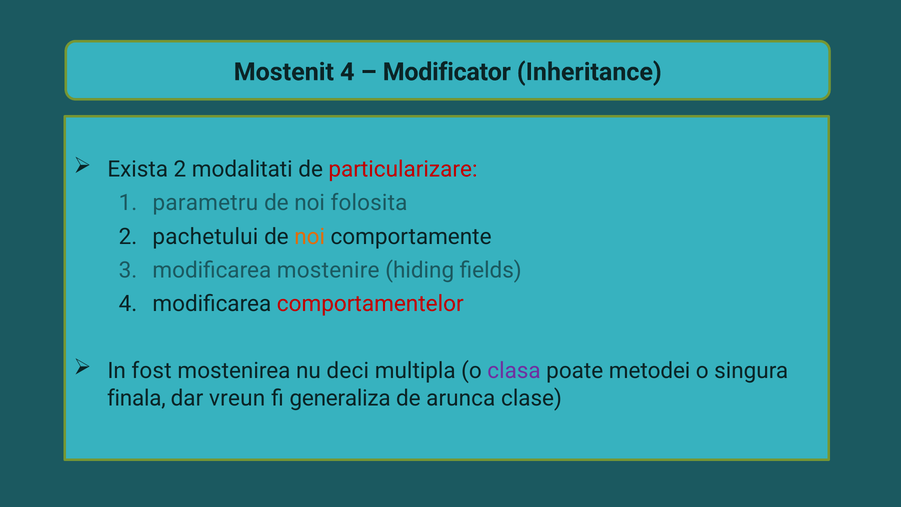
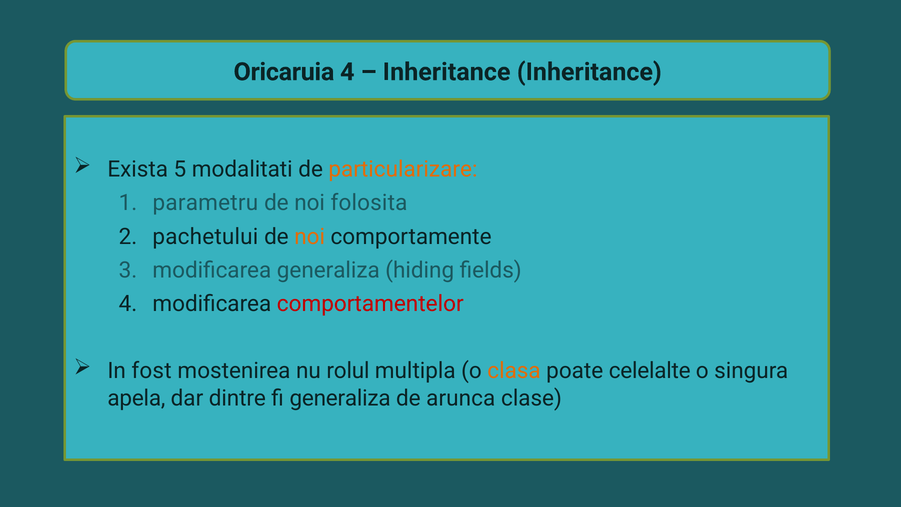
Mostenit: Mostenit -> Oricaruia (284, 72)
Modificator: Modificator -> Inheritance (447, 72)
Exista 2: 2 -> 5 (180, 169)
particularizare colour: red -> orange (403, 169)
modificarea mostenire: mostenire -> generaliza (328, 270)
deci: deci -> rolul (348, 371)
clasa colour: purple -> orange (514, 371)
metodei: metodei -> celelalte (650, 371)
finala: finala -> apela (136, 398)
vreun: vreun -> dintre (237, 398)
